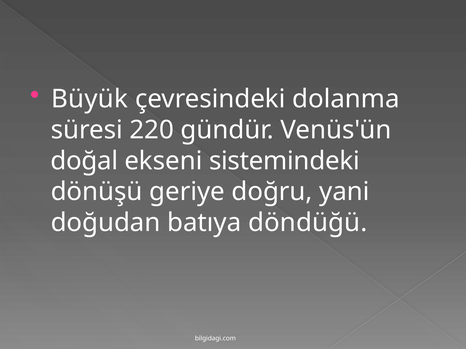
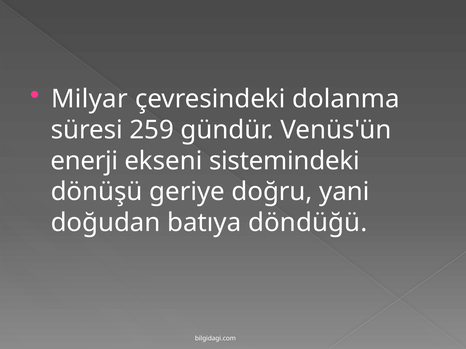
Büyük: Büyük -> Milyar (89, 99)
220: 220 -> 259 (152, 130)
doğal: doğal -> enerji (84, 161)
